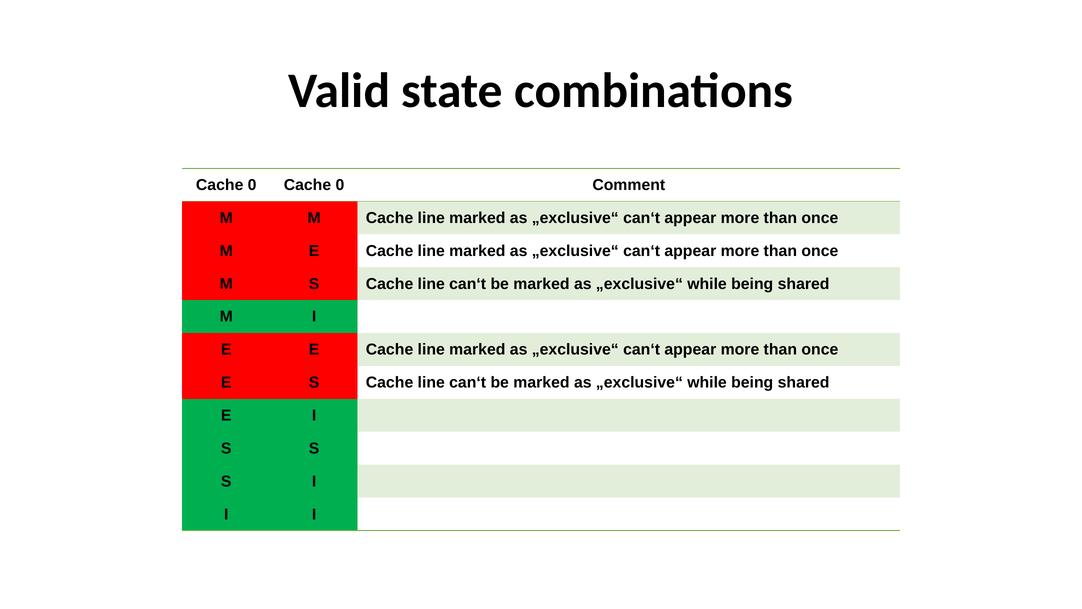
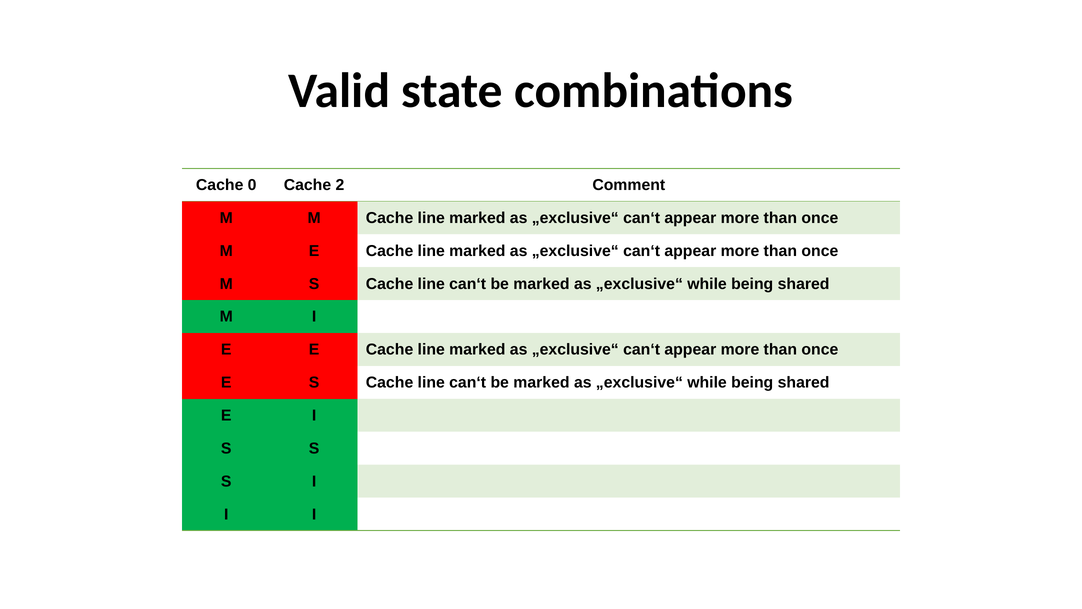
0 Cache 0: 0 -> 2 (340, 185)
